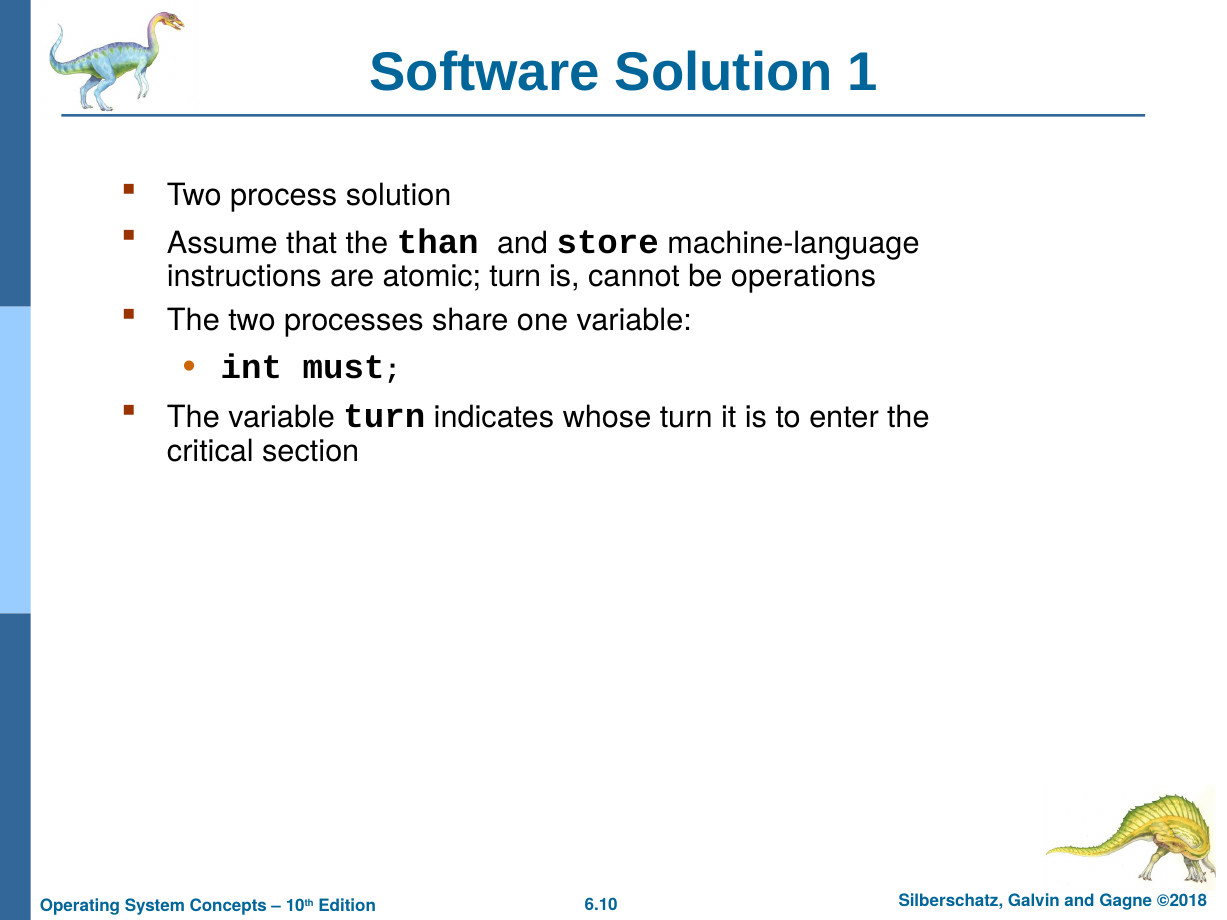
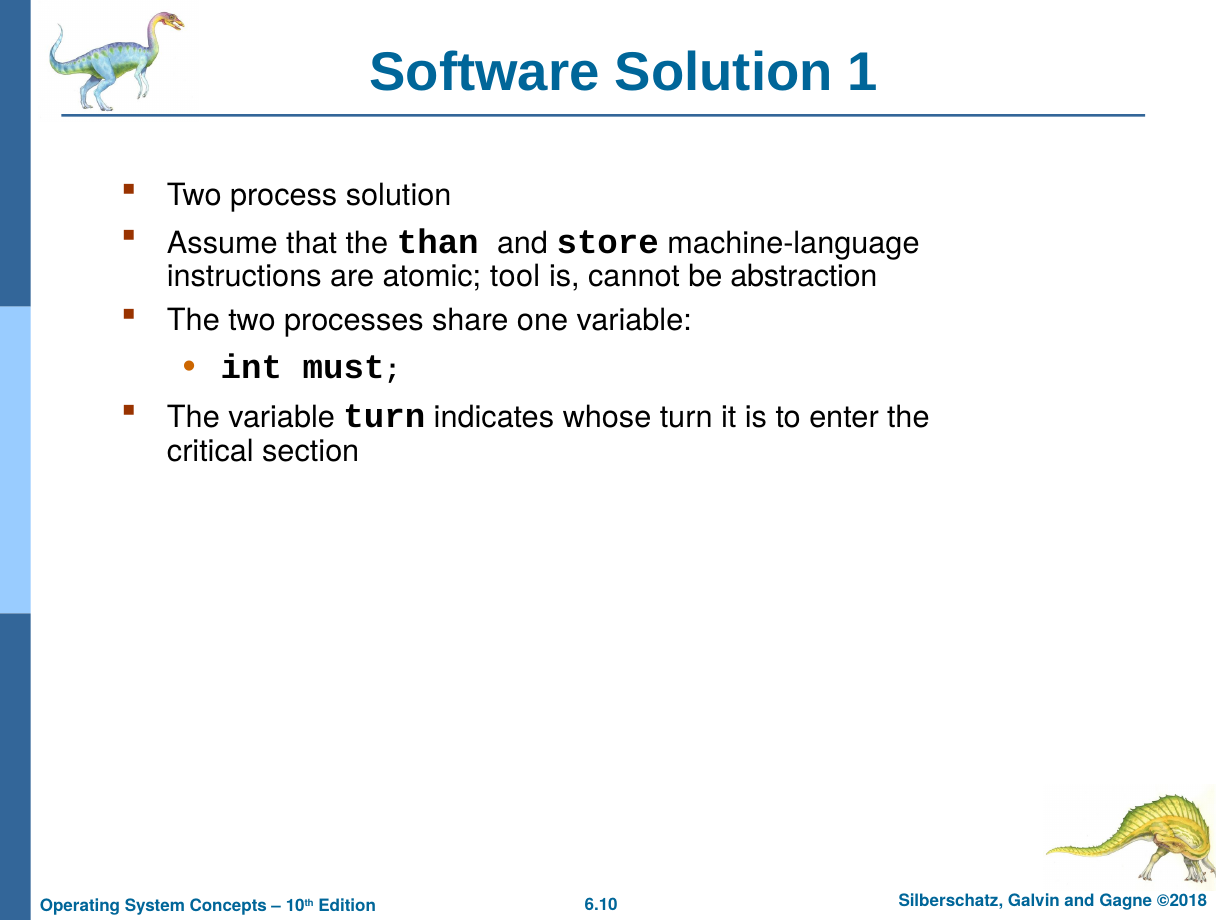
atomic turn: turn -> tool (515, 277)
operations: operations -> abstraction (804, 277)
